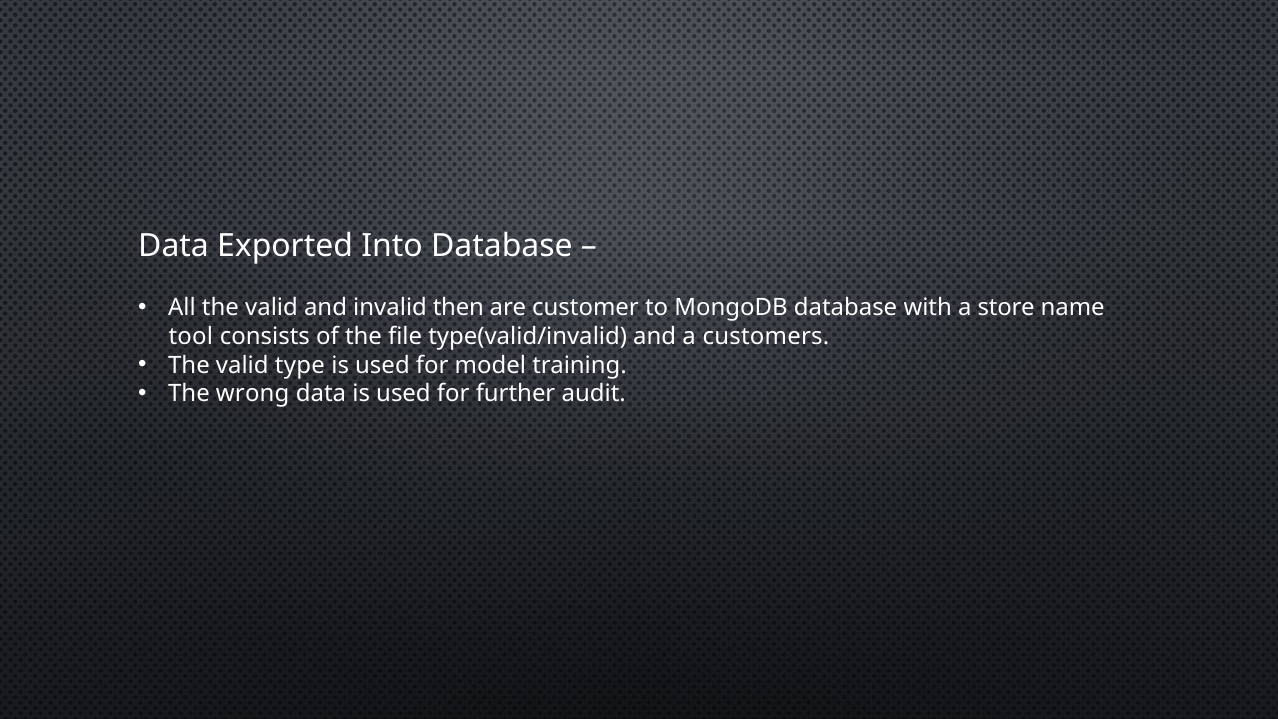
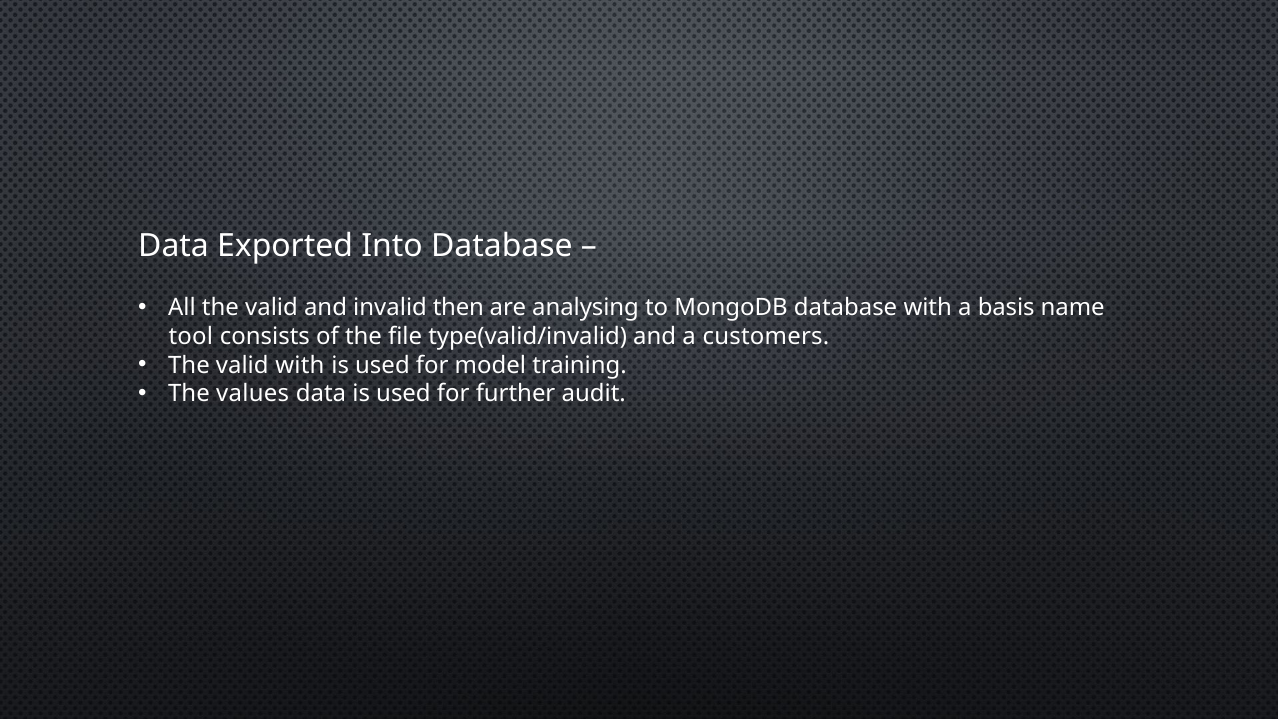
customer: customer -> analysing (586, 308)
store: store -> basis (1006, 308)
valid type: type -> with (300, 365)
wrong: wrong -> values (253, 394)
